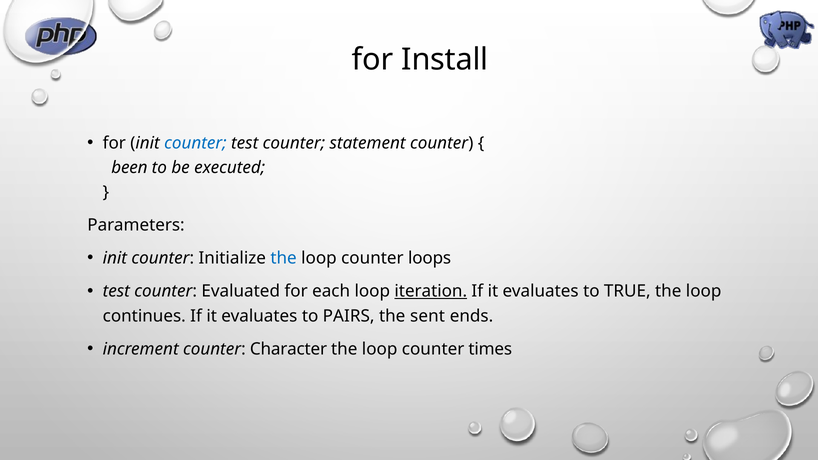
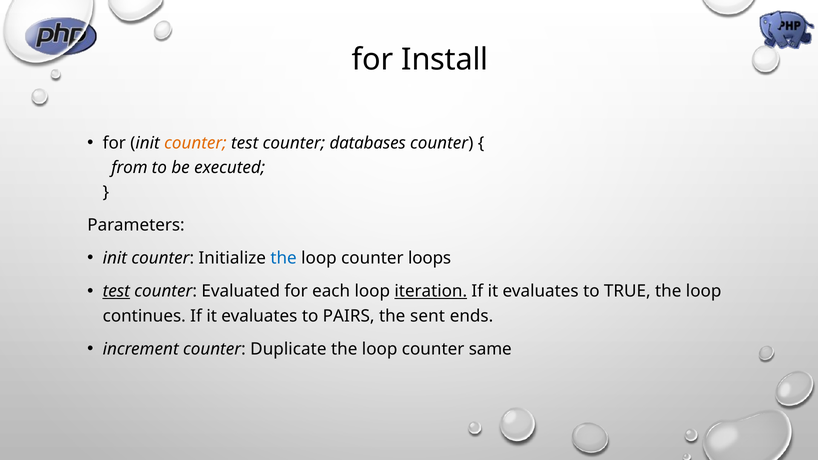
counter colour: blue -> orange (195, 143)
statement: statement -> databases (368, 143)
been: been -> from (129, 168)
test underline: none -> present (116, 291)
Character: Character -> Duplicate (288, 349)
times: times -> same (490, 349)
